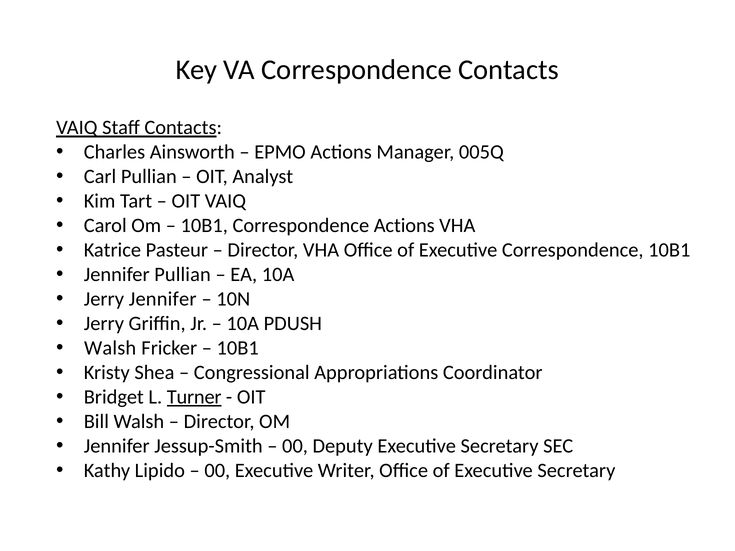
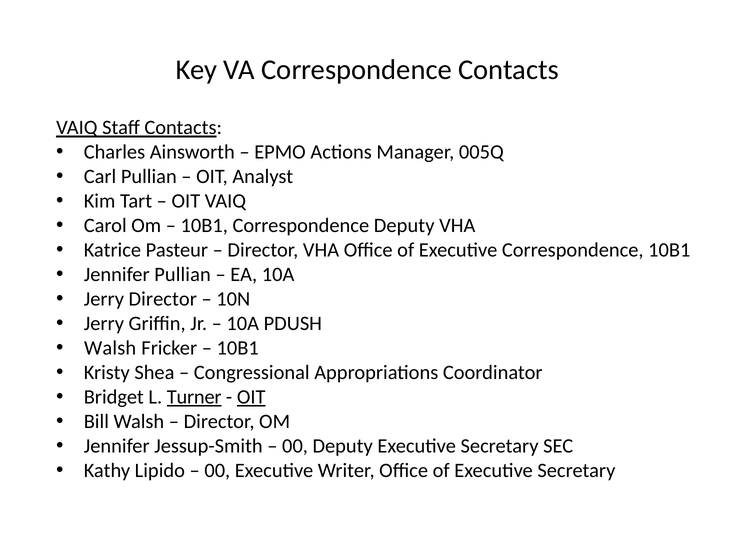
Correspondence Actions: Actions -> Deputy (404, 226)
Jerry Jennifer: Jennifer -> Director (163, 299)
OIT underline: none -> present (251, 397)
